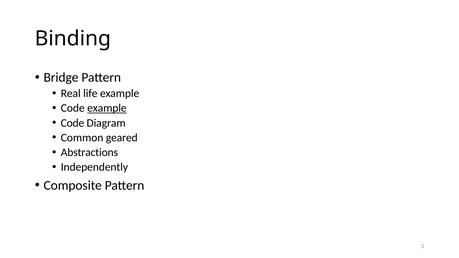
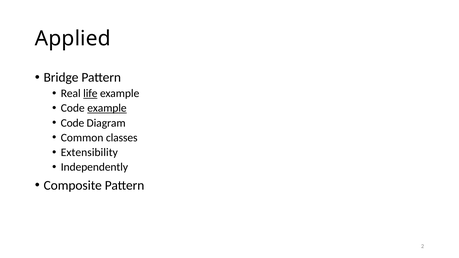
Binding: Binding -> Applied (73, 39)
life underline: none -> present (90, 93)
geared: geared -> classes (122, 138)
Abstractions: Abstractions -> Extensibility (89, 153)
